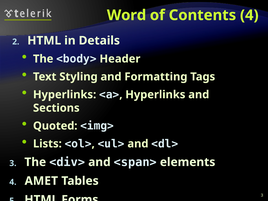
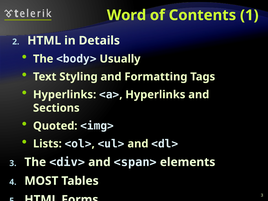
Contents 4: 4 -> 1 (249, 15)
Header: Header -> Usually (120, 59)
AMET: AMET -> MOST (41, 181)
